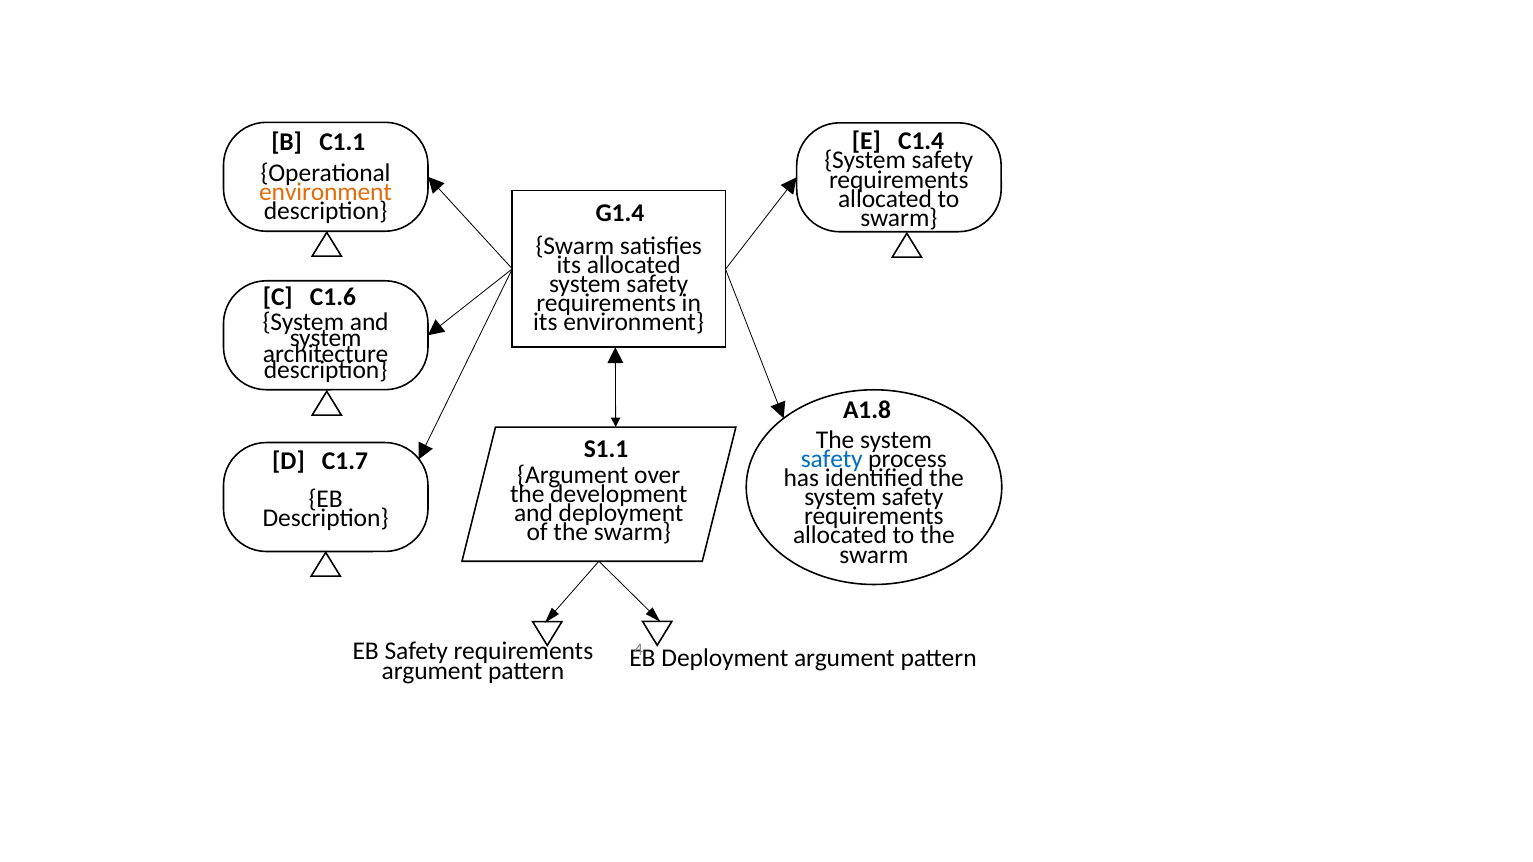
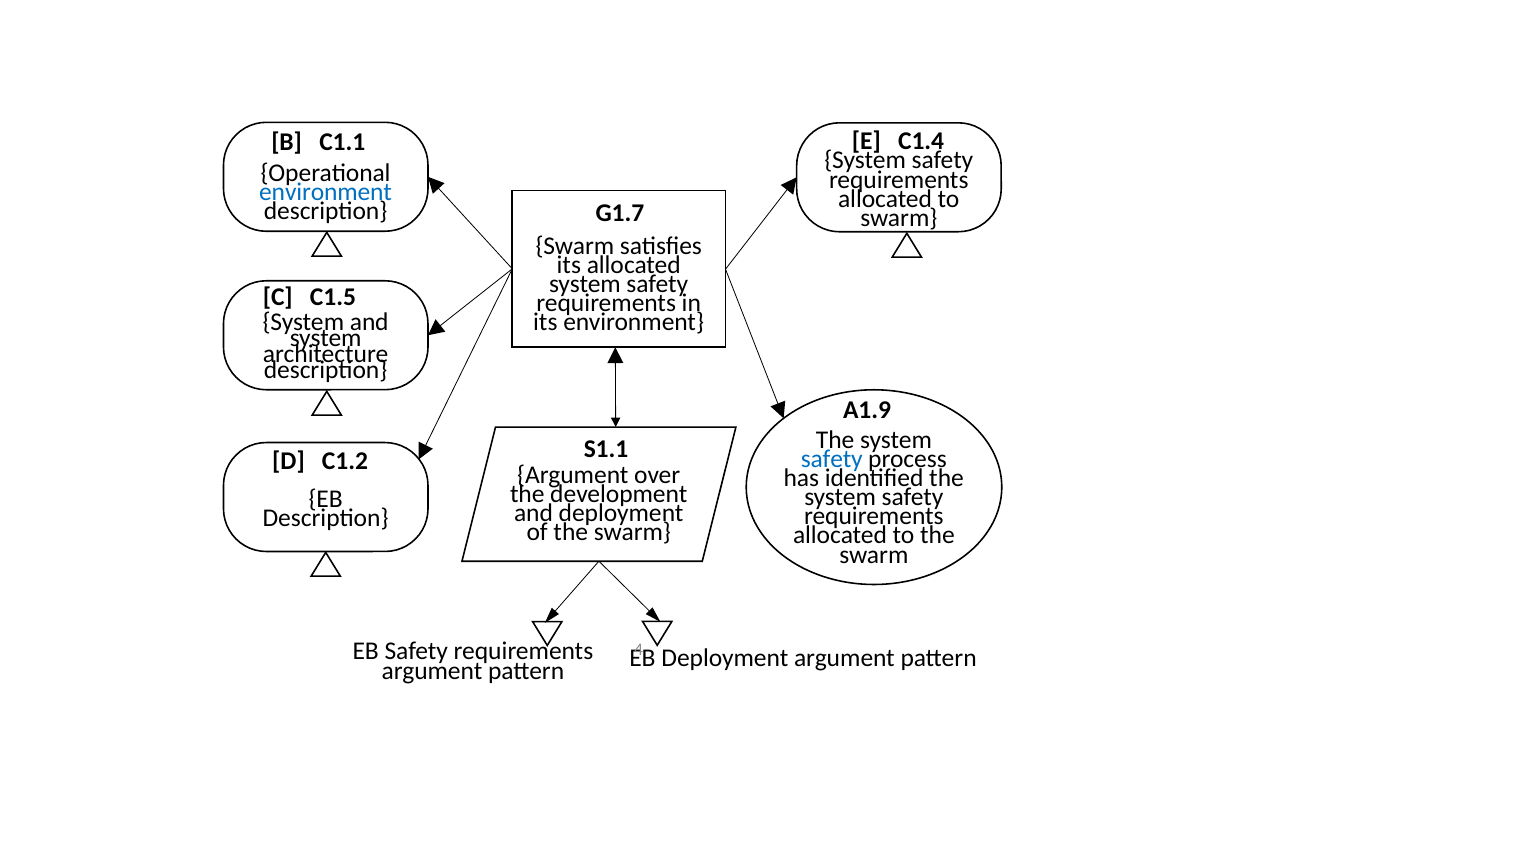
environment colour: orange -> blue (326, 192)
G1.4: G1.4 -> G1.7 (620, 213)
C1.6: C1.6 -> C1.5 (333, 298)
A1.8: A1.8 -> A1.9 (867, 410)
C1.7: C1.7 -> C1.2 (345, 461)
